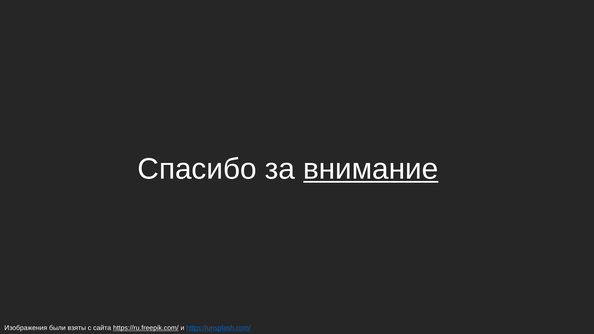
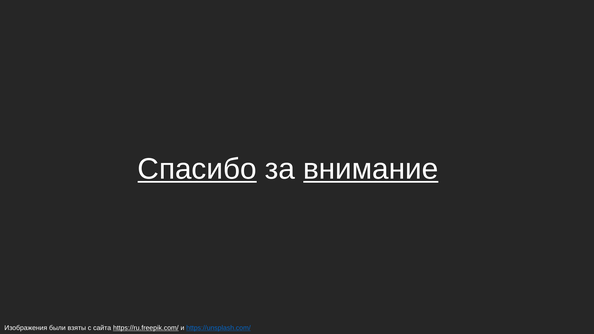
Спасибо underline: none -> present (197, 169)
